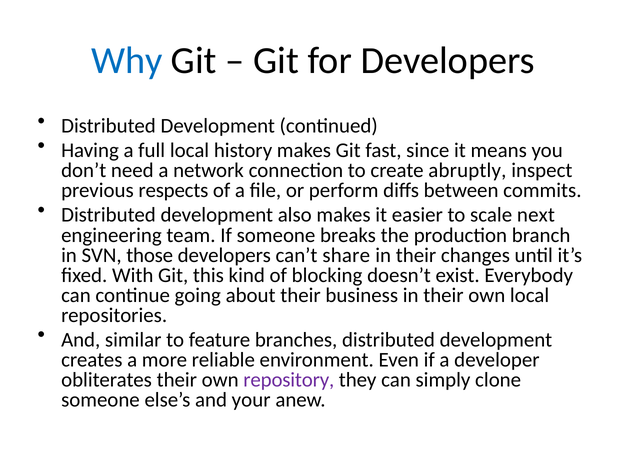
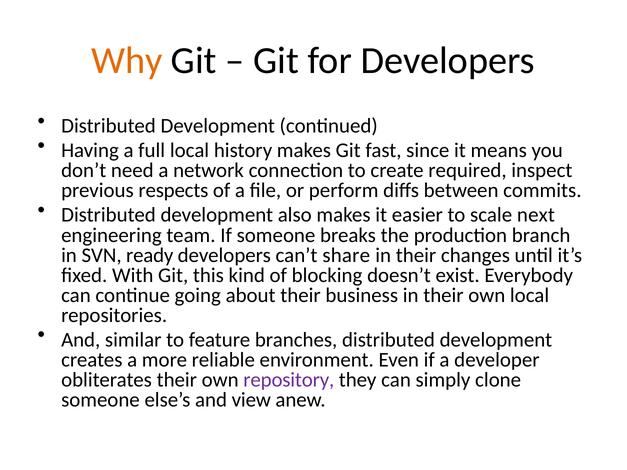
Why colour: blue -> orange (127, 61)
abruptly: abruptly -> required (467, 171)
those: those -> ready (150, 255)
your: your -> view (251, 400)
